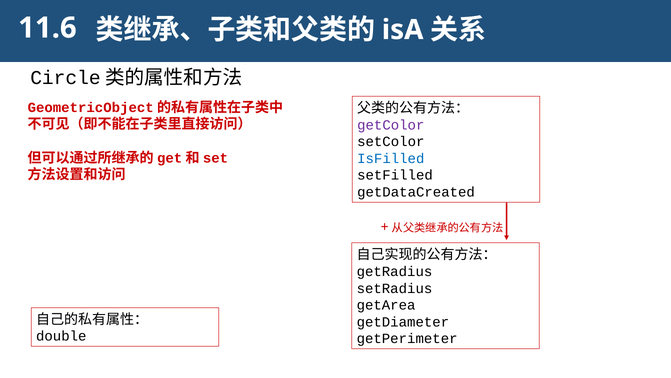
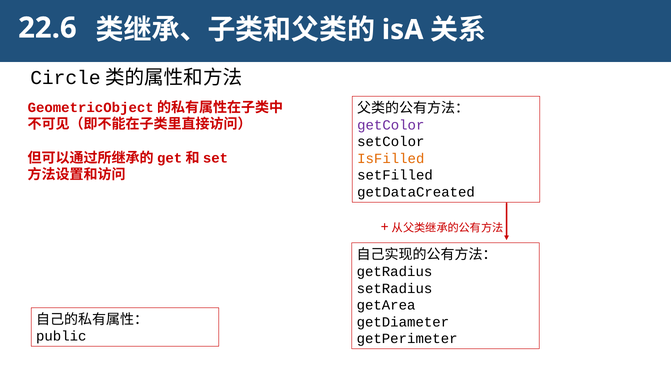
11.6: 11.6 -> 22.6 (47, 28)
IsFilled colour: blue -> orange (391, 158)
double: double -> public (61, 336)
